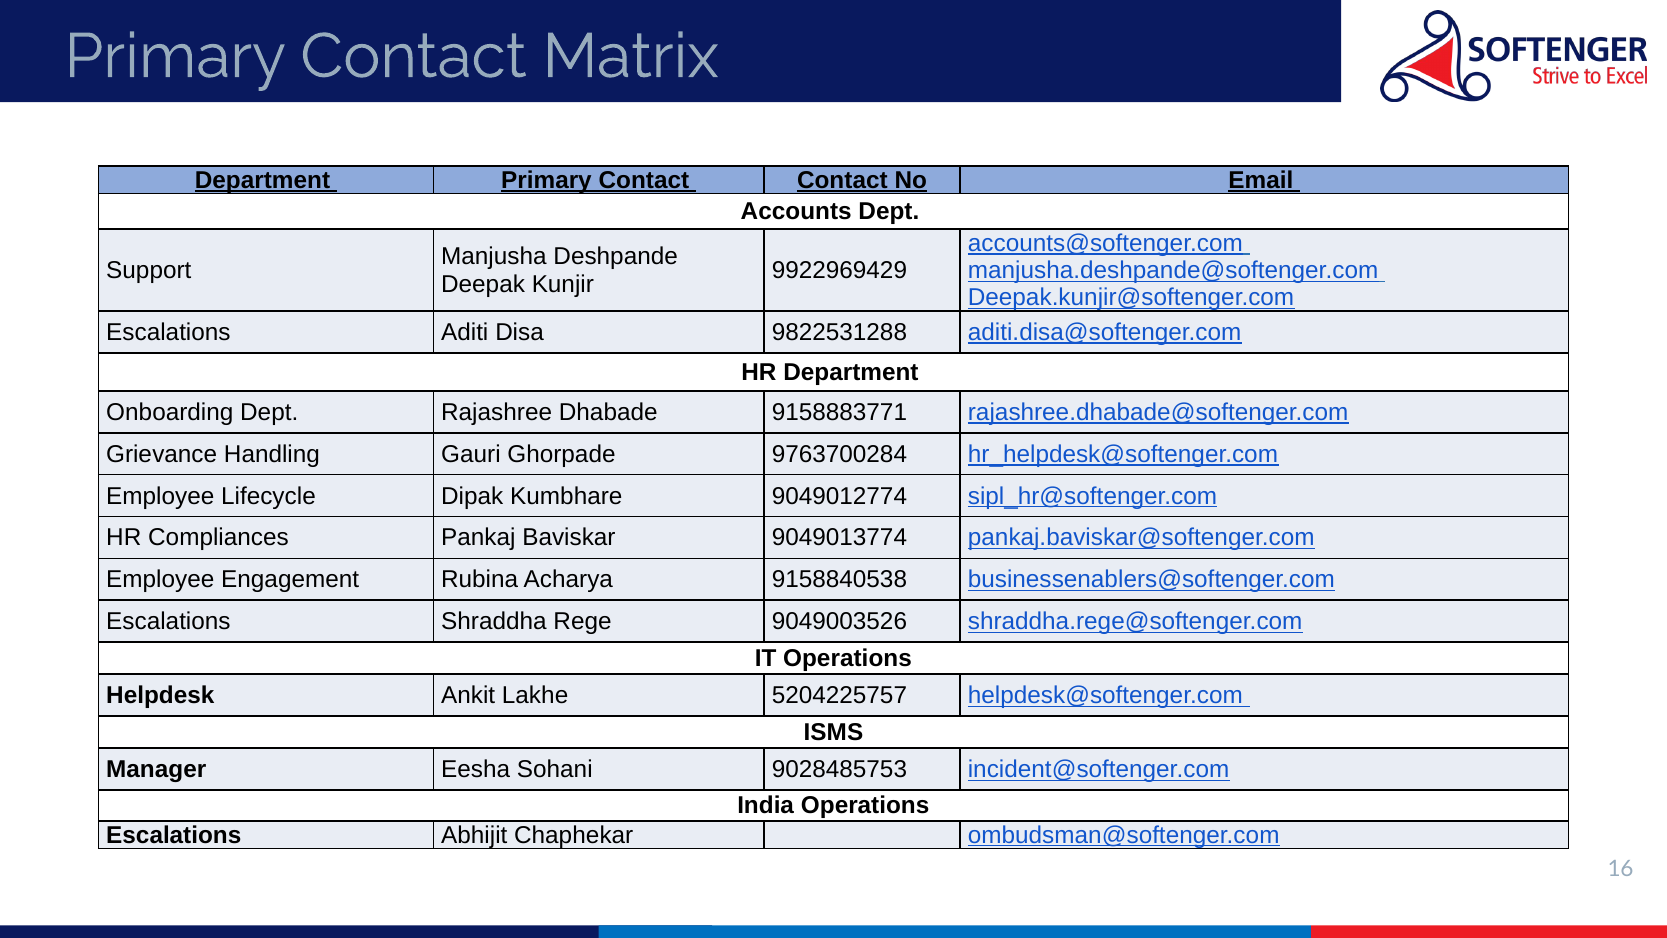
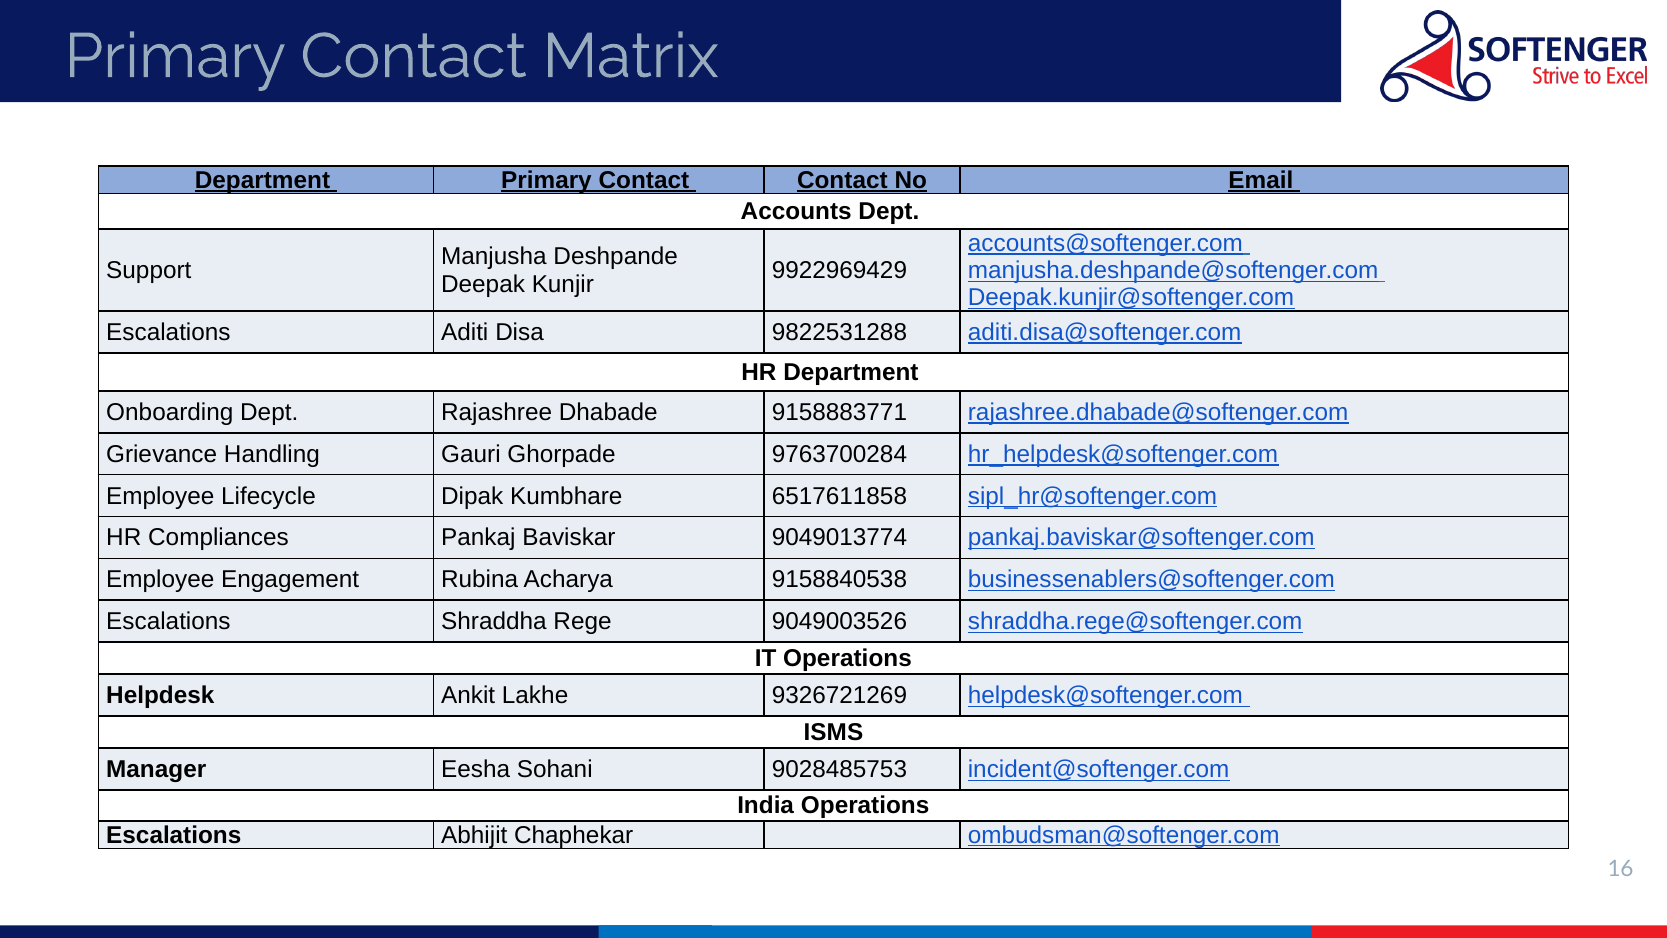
9049012774: 9049012774 -> 6517611858 (839, 496)
5204225757: 5204225757 -> 9326721269 (839, 695)
